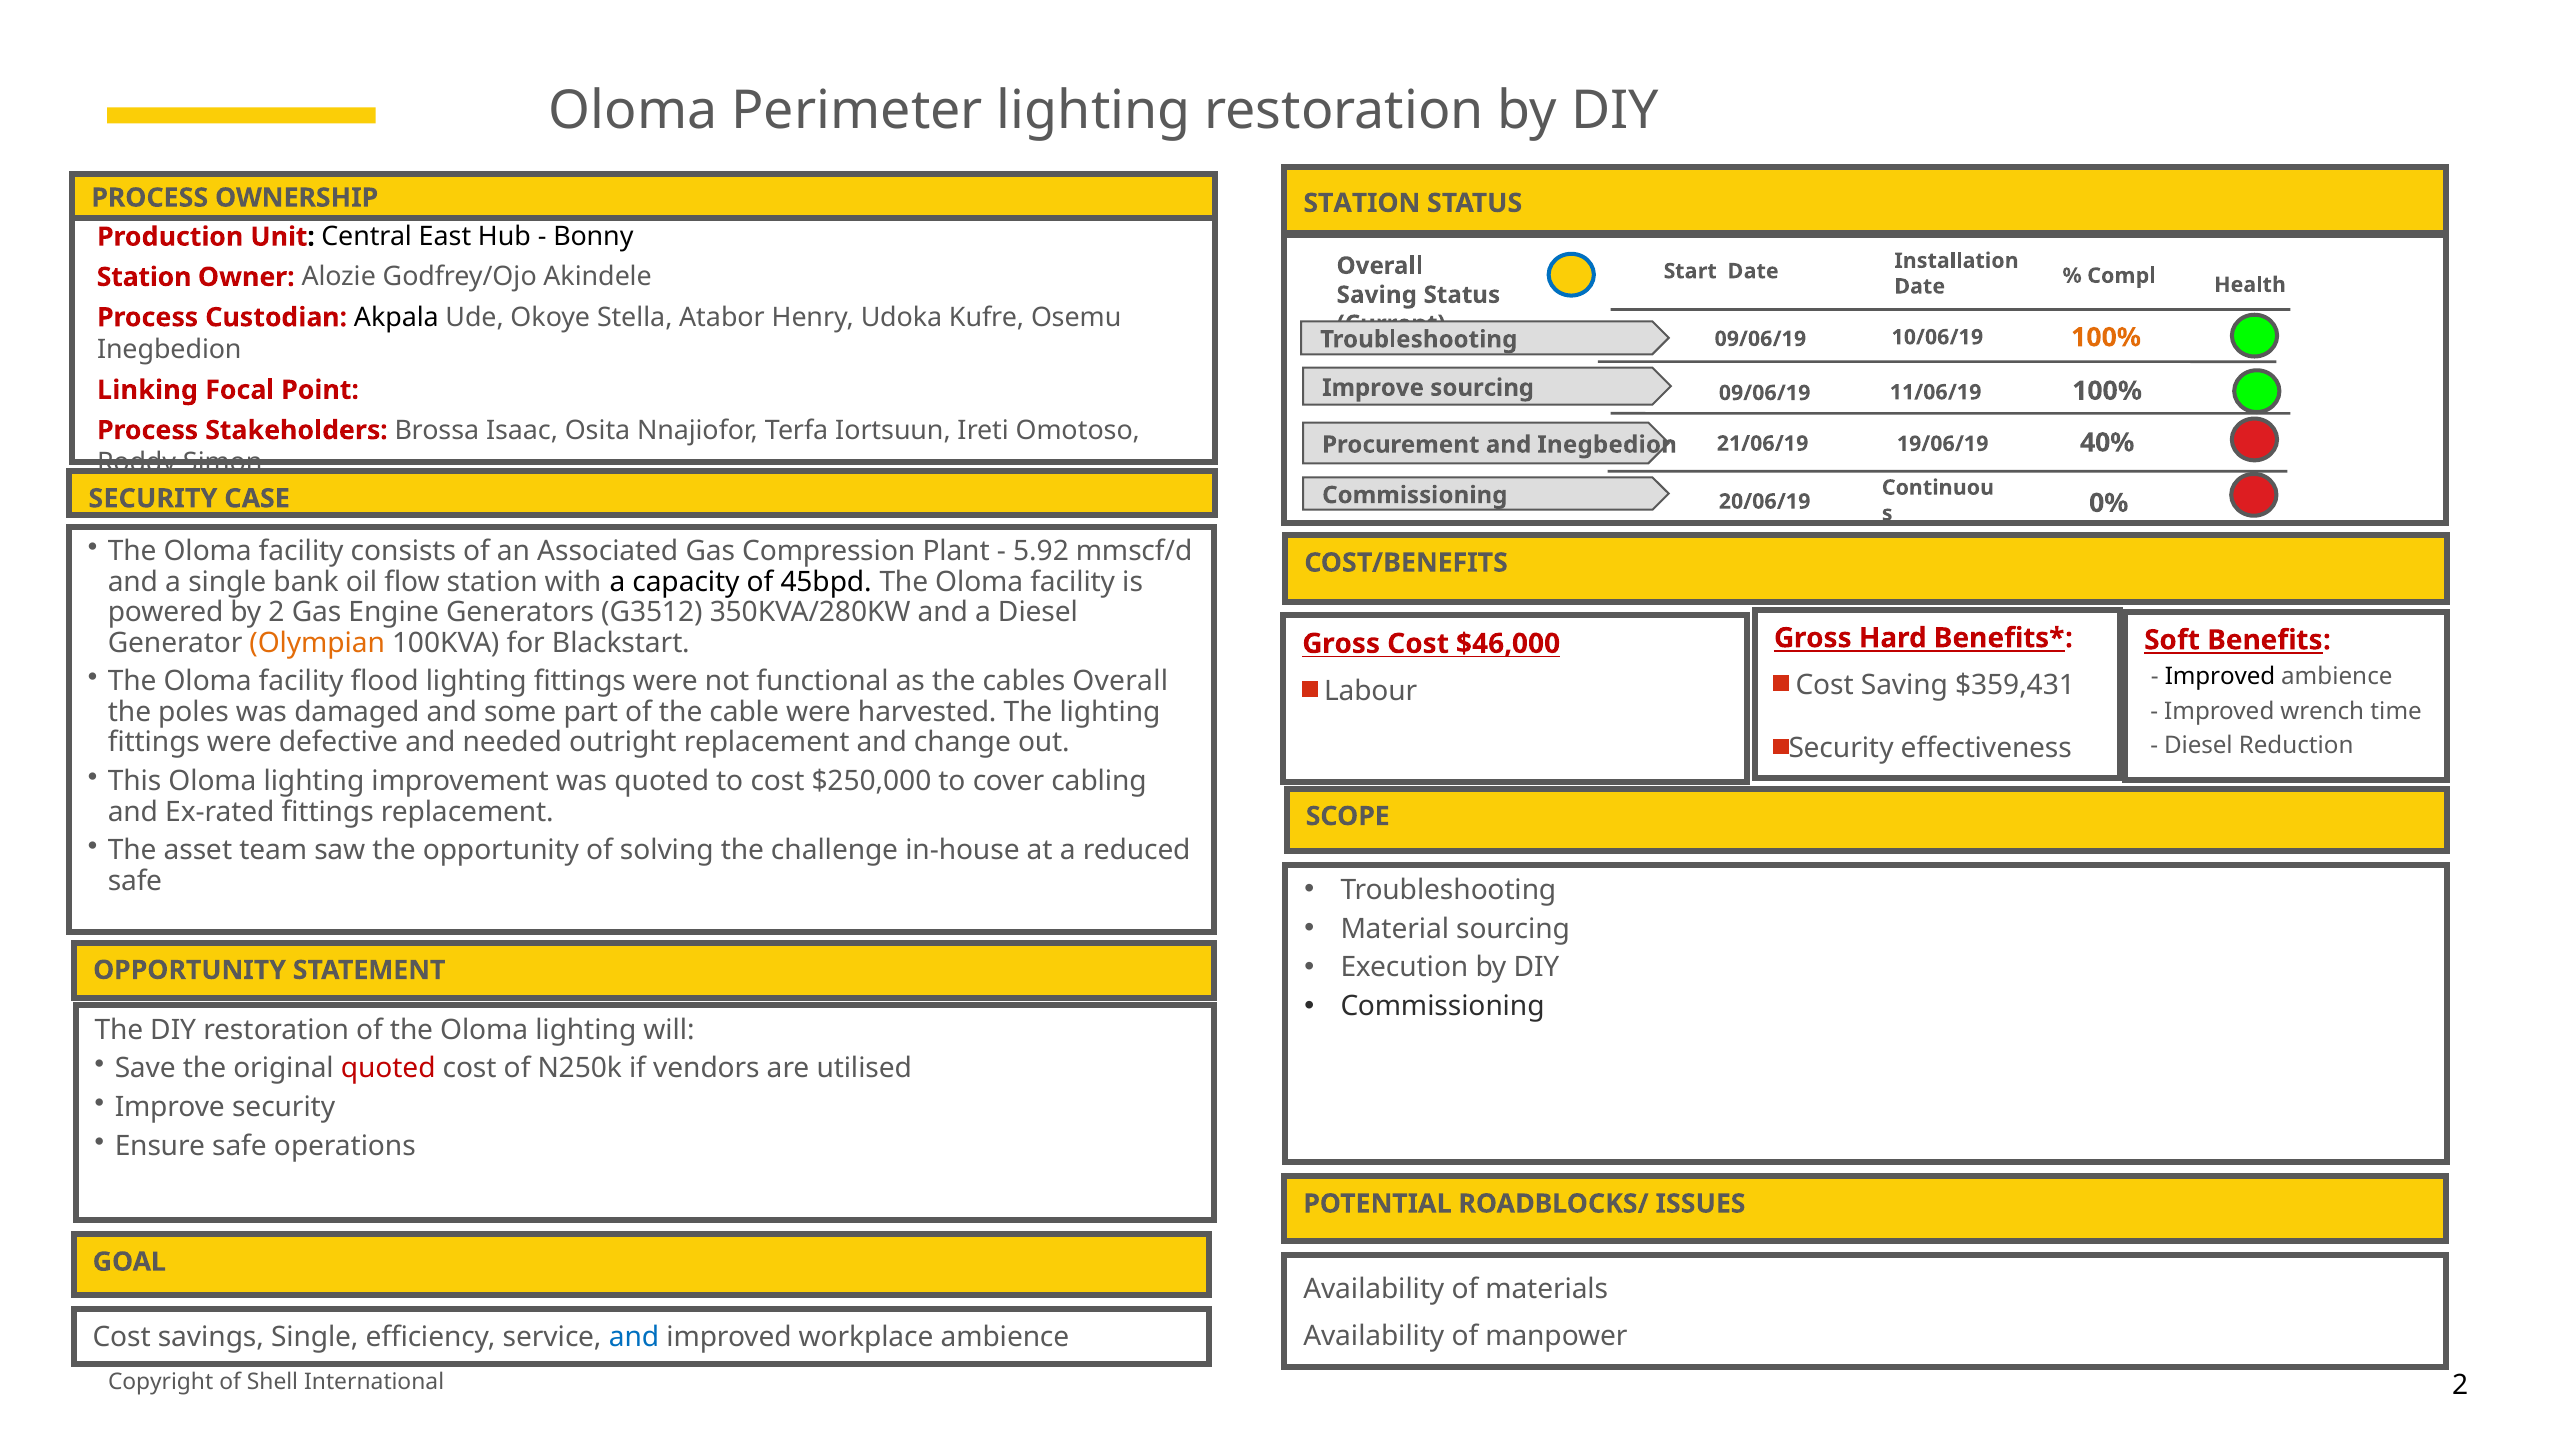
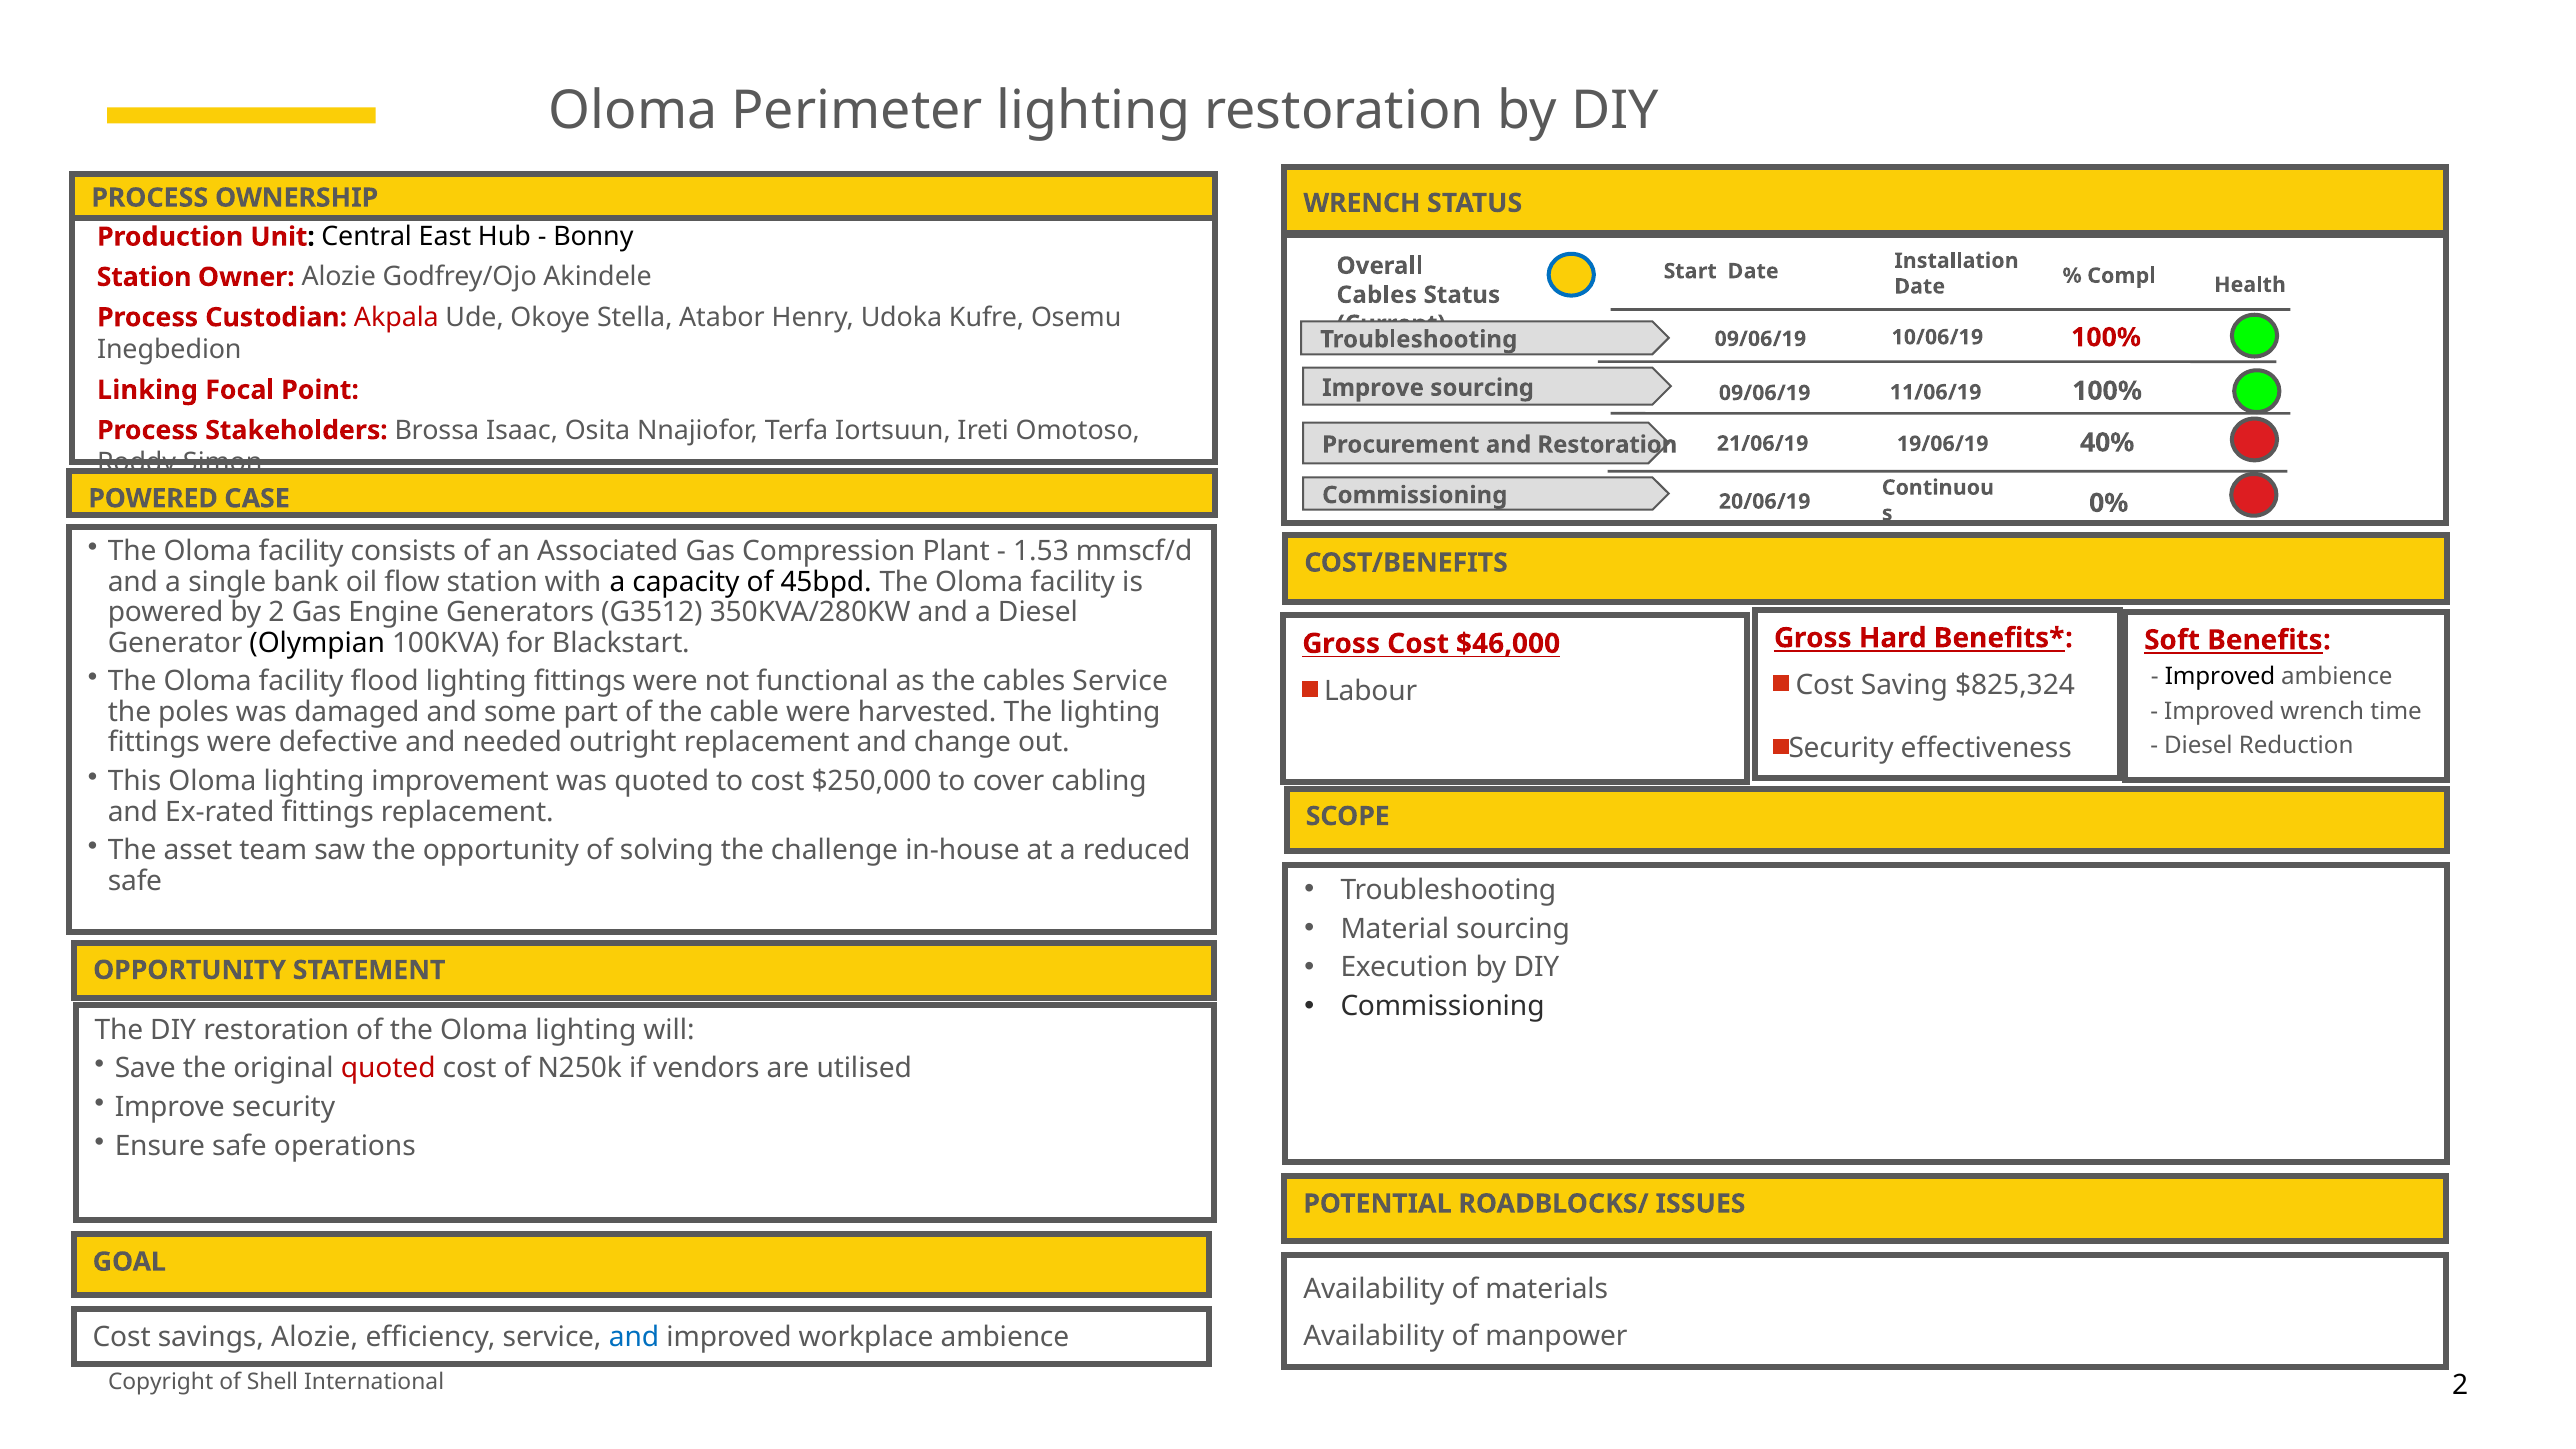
STATION: STATION -> WRENCH (1362, 203)
Saving: Saving -> Cables (1377, 295)
Akpala colour: black -> red (396, 317)
100% colour: orange -> red (2106, 337)
and Inegbedion: Inegbedion -> Restoration (1607, 445)
SECURITY: SECURITY -> POWERED (153, 499)
5.92: 5.92 -> 1.53 (1041, 552)
Olympian colour: orange -> black (317, 643)
cables Overall: Overall -> Service (1120, 682)
$359,431: $359,431 -> $825,324 (2015, 685)
savings Single: Single -> Alozie (315, 1337)
